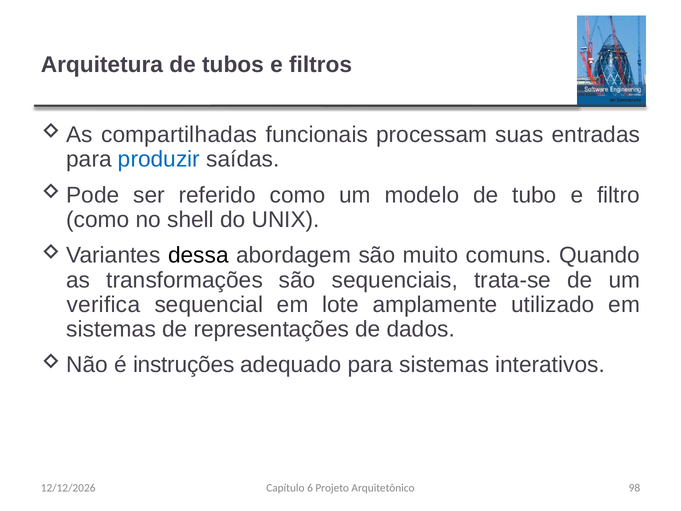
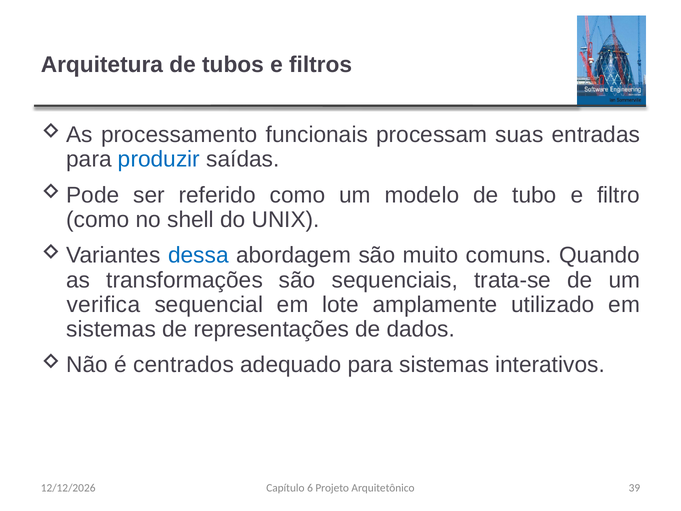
compartilhadas: compartilhadas -> processamento (179, 135)
dessa colour: black -> blue (198, 255)
instruções: instruções -> centrados (184, 365)
98: 98 -> 39 (634, 488)
